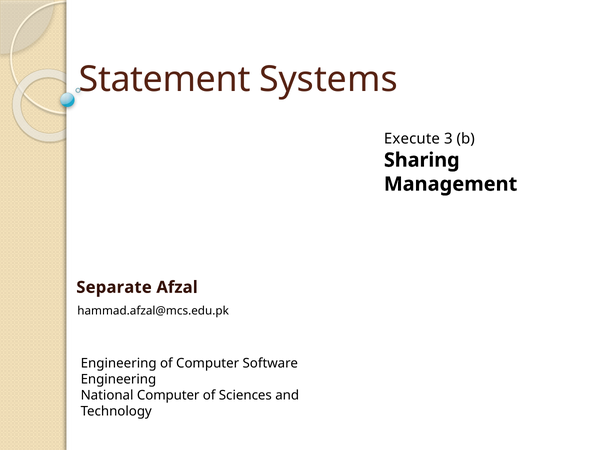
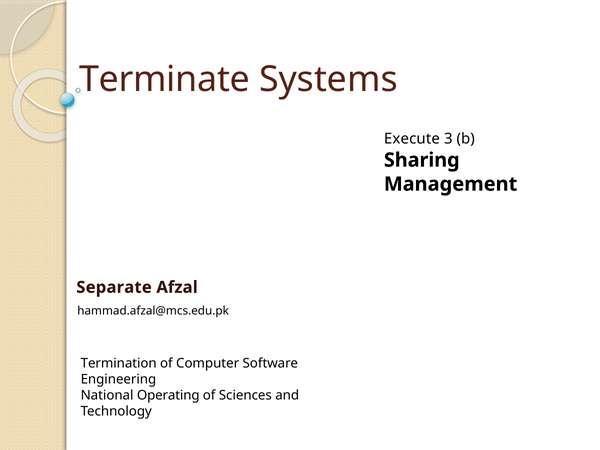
Statement: Statement -> Terminate (165, 79)
Engineering: Engineering -> Termination (119, 363)
National Computer: Computer -> Operating (168, 395)
